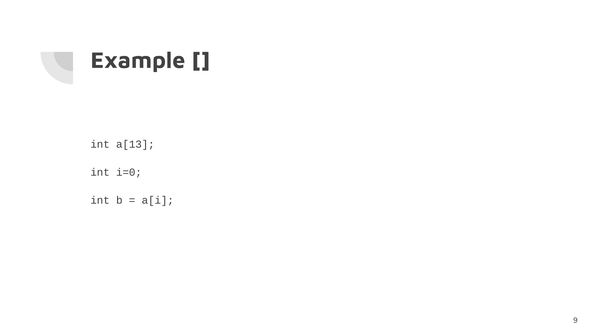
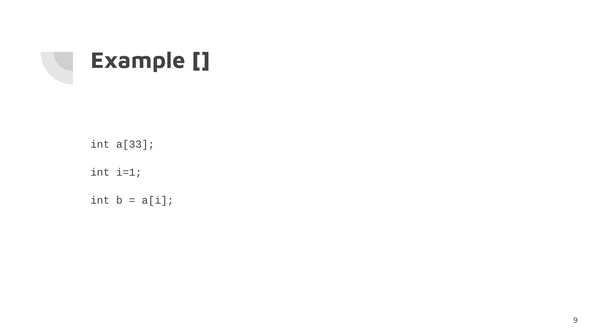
a[13: a[13 -> a[33 (135, 144)
i=0: i=0 -> i=1 (129, 172)
